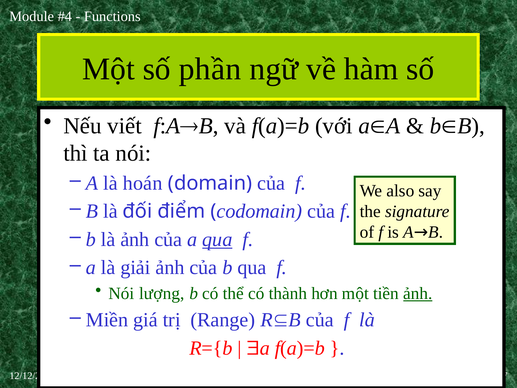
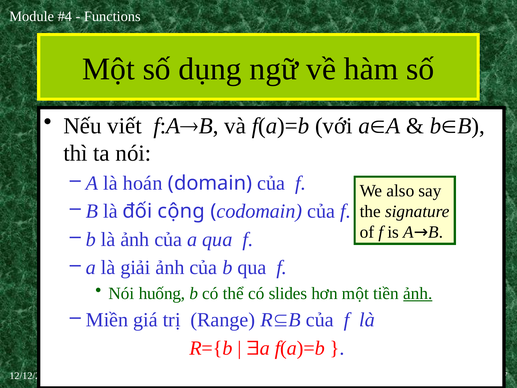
phần: phần -> dụng (210, 69)
điểm: điểm -> cộng (181, 211)
qua underline: present -> none (217, 239)
lượng: lượng -> huống (162, 293)
thành: thành -> slides (288, 293)
